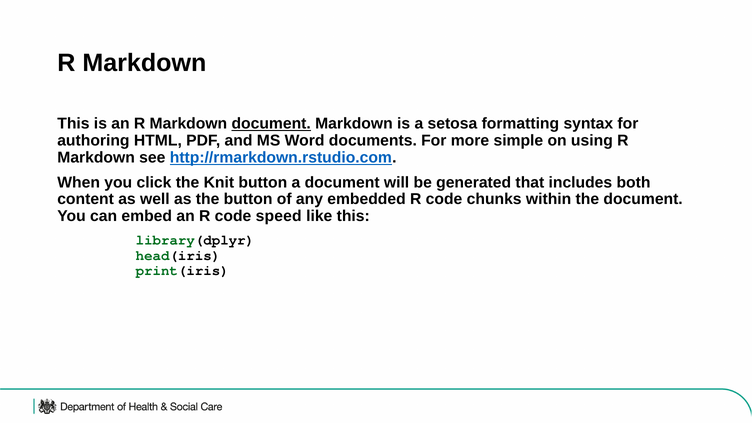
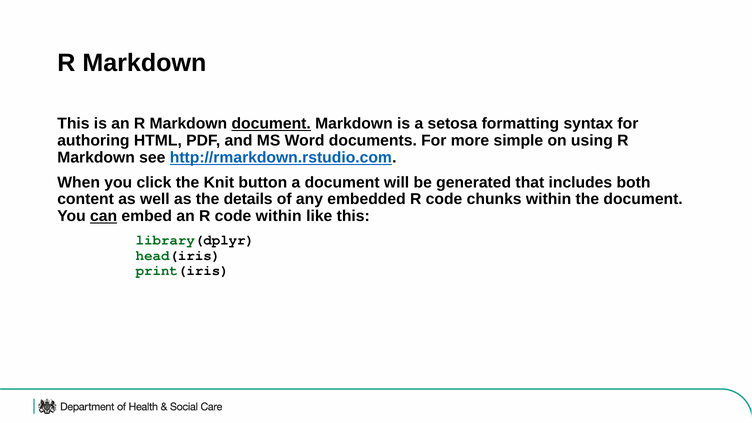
the button: button -> details (248, 199)
can underline: none -> present (104, 216)
code speed: speed -> within (279, 216)
